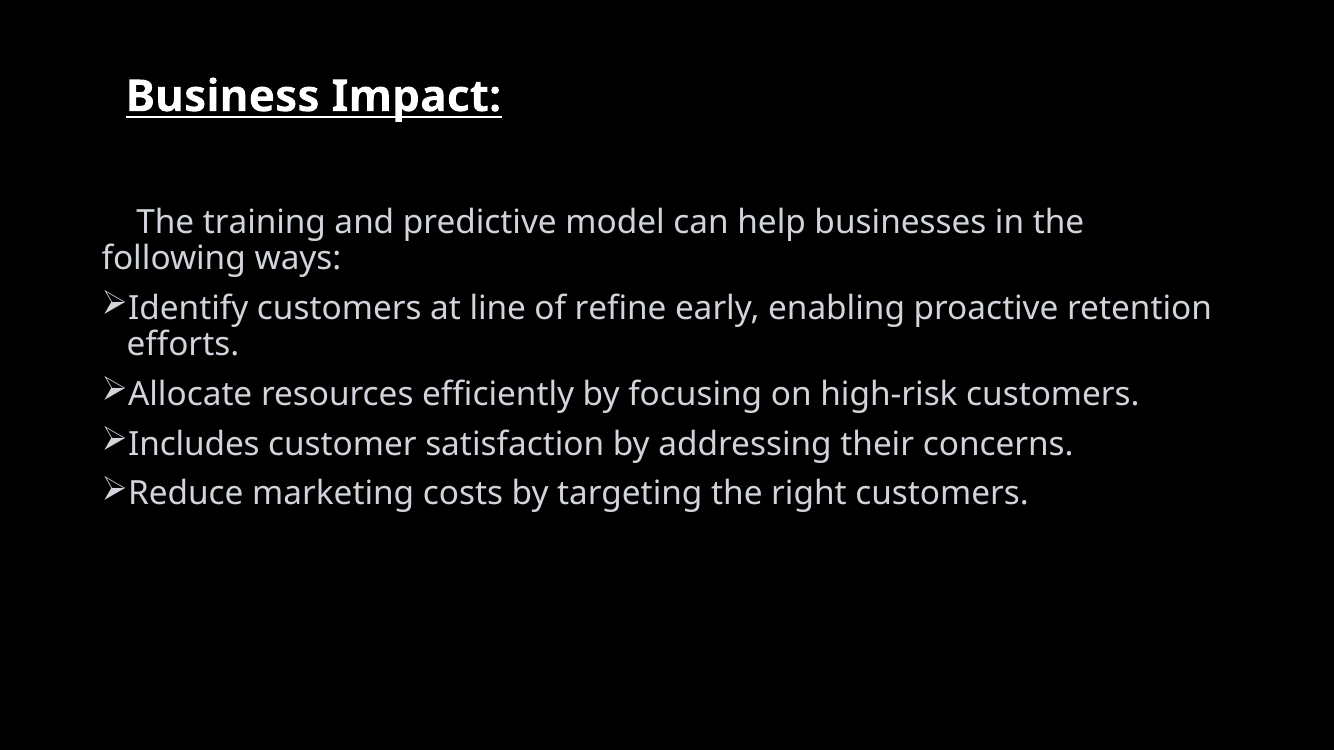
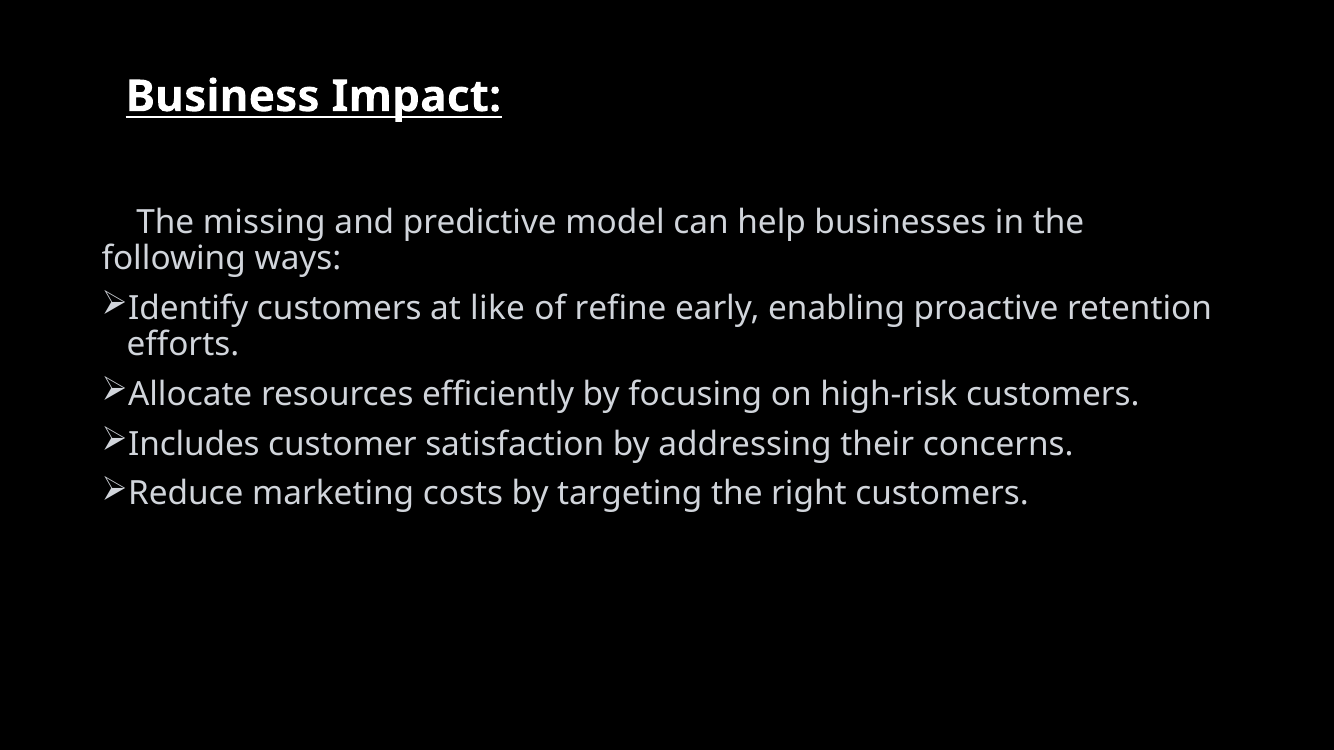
training: training -> missing (264, 223)
line: line -> like (498, 308)
